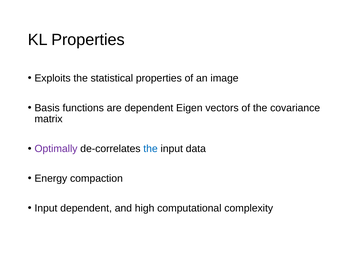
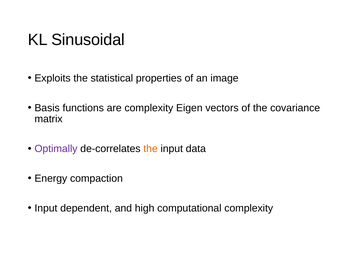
KL Properties: Properties -> Sinusoidal (88, 40)
are dependent: dependent -> complexity (149, 108)
the colour: blue -> orange (151, 148)
